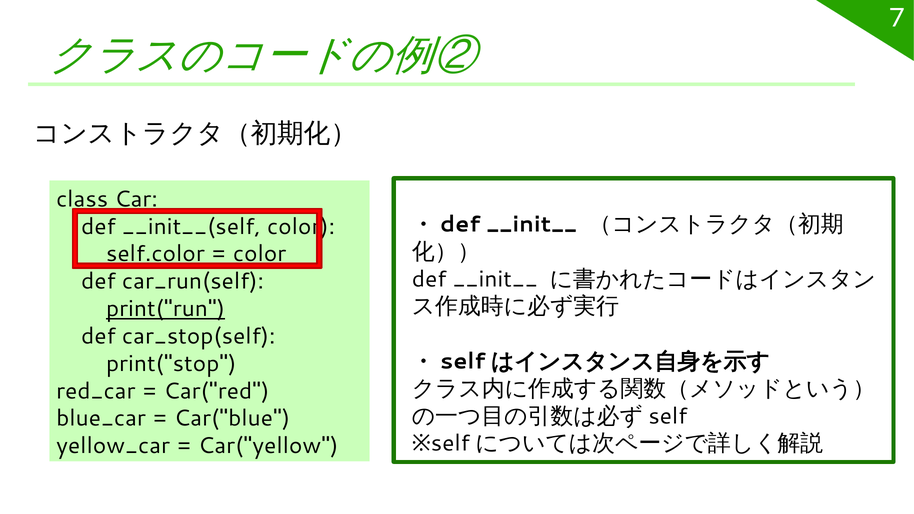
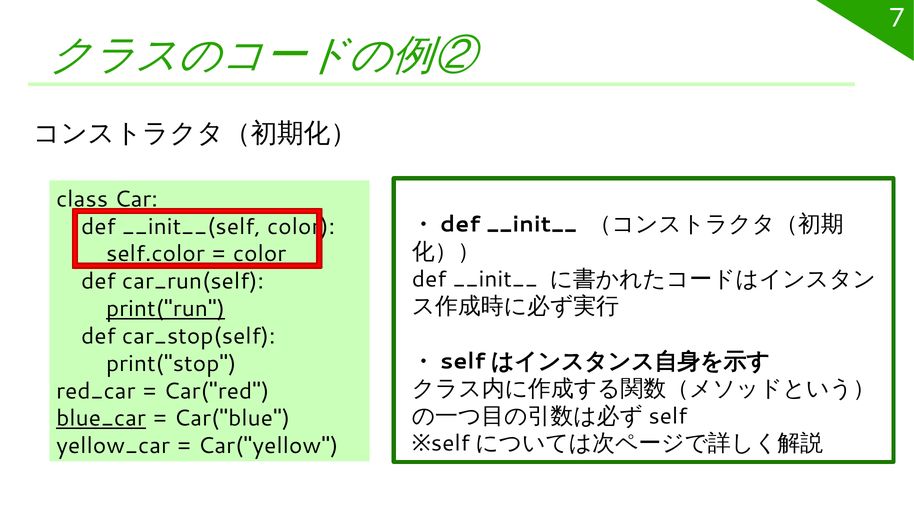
blue_car underline: none -> present (101, 419)
